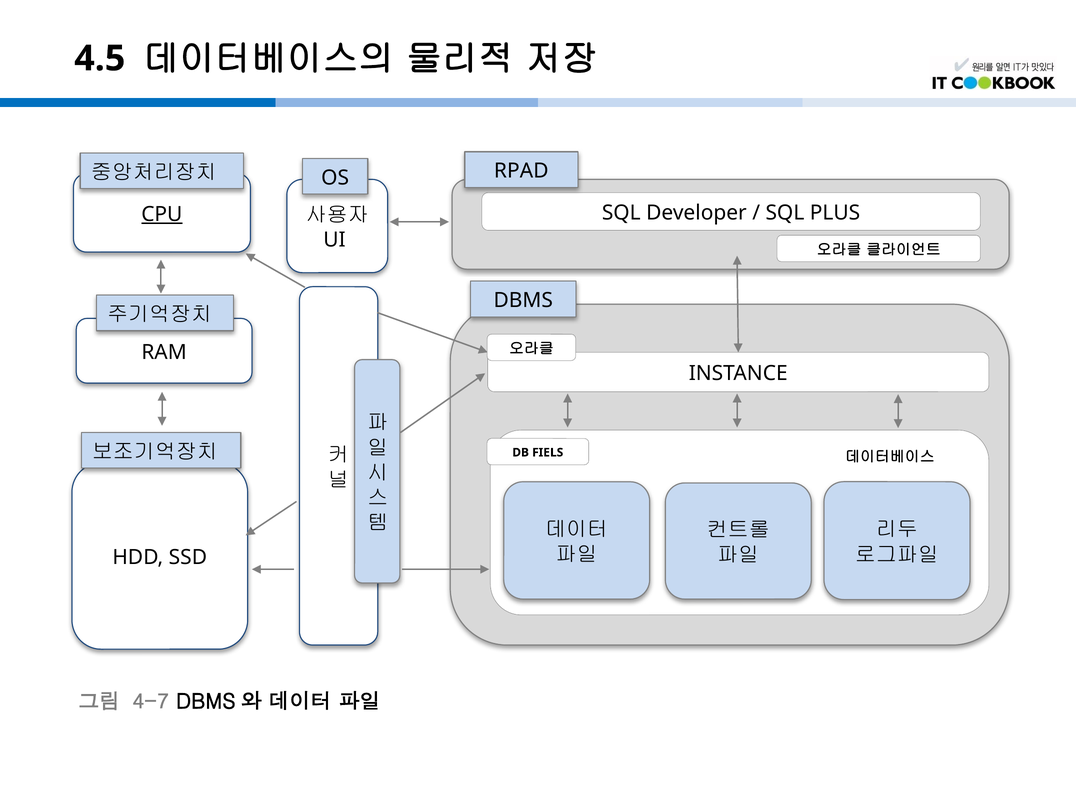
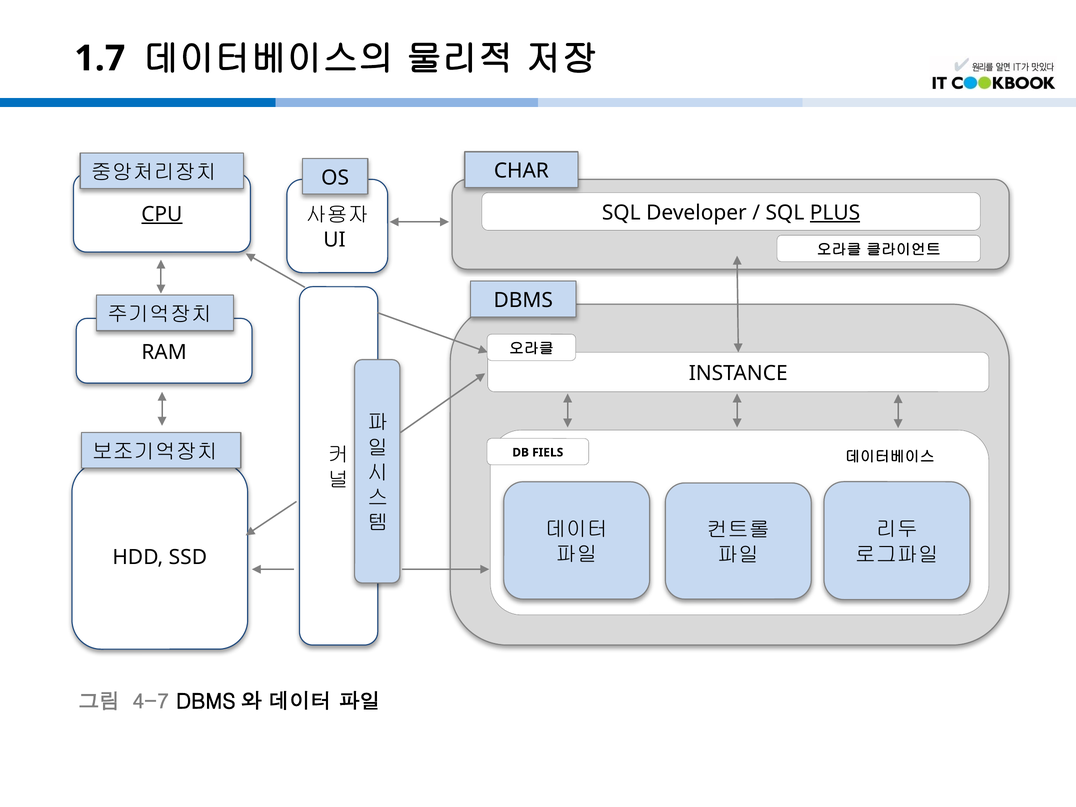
4.5: 4.5 -> 1.7 (100, 59)
RPAD: RPAD -> CHAR (521, 171)
PLUS underline: none -> present (835, 213)
